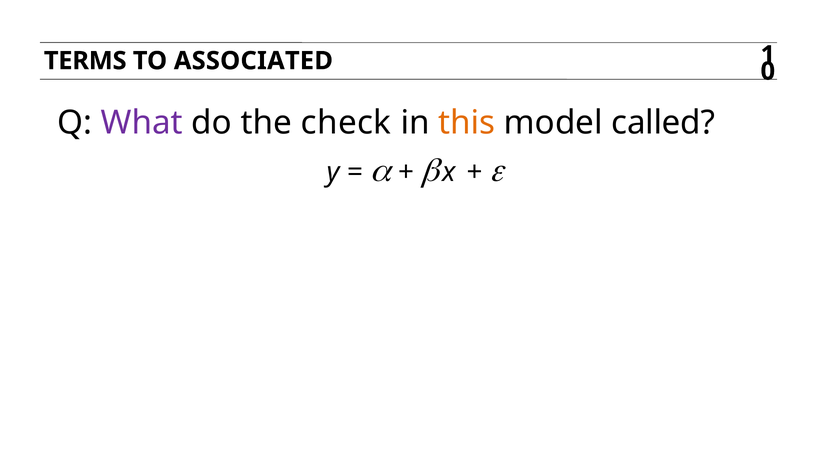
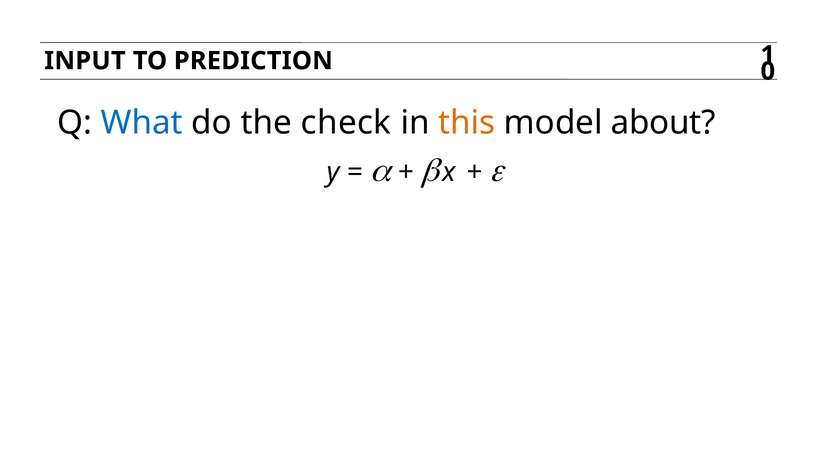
TERMS: TERMS -> INPUT (85, 61)
ASSOCIATED: ASSOCIATED -> PREDICTION (253, 61)
What colour: purple -> blue (142, 123)
called: called -> about (663, 123)
